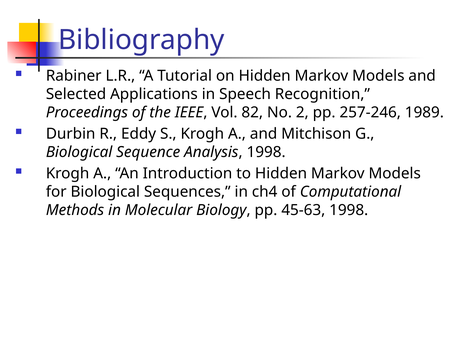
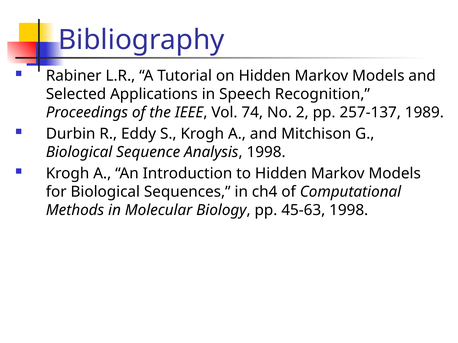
82: 82 -> 74 (252, 113)
257-246: 257-246 -> 257-137 (370, 113)
